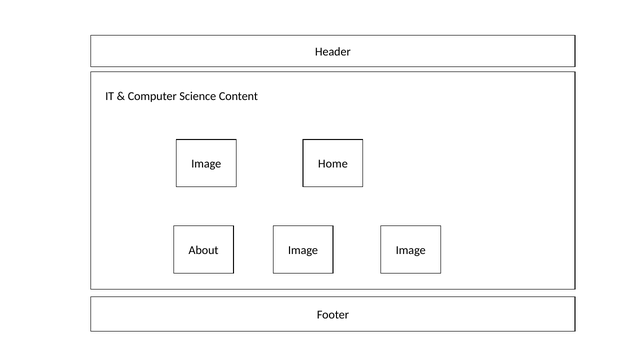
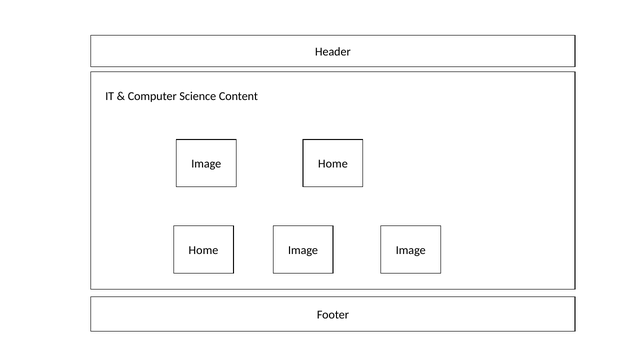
About: About -> Home (203, 250)
